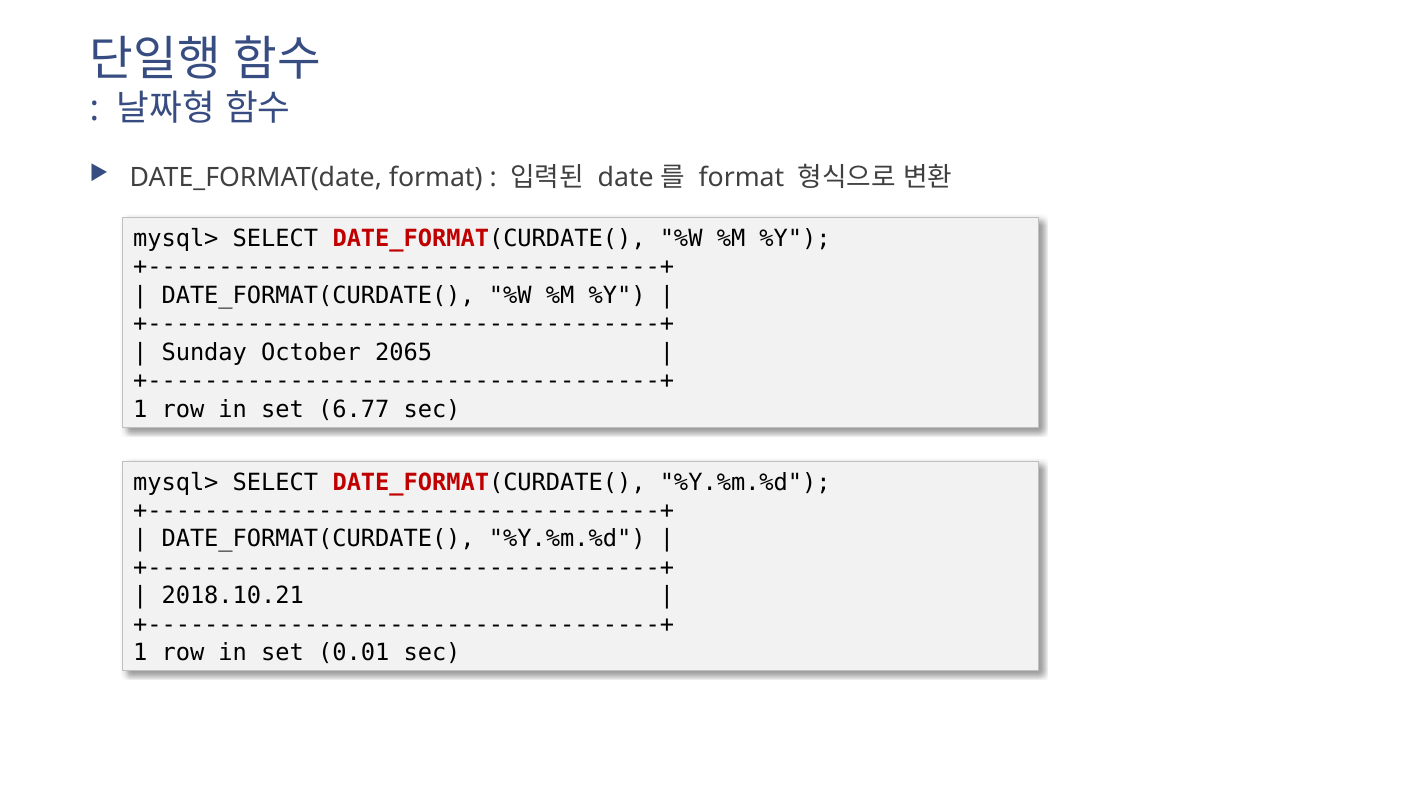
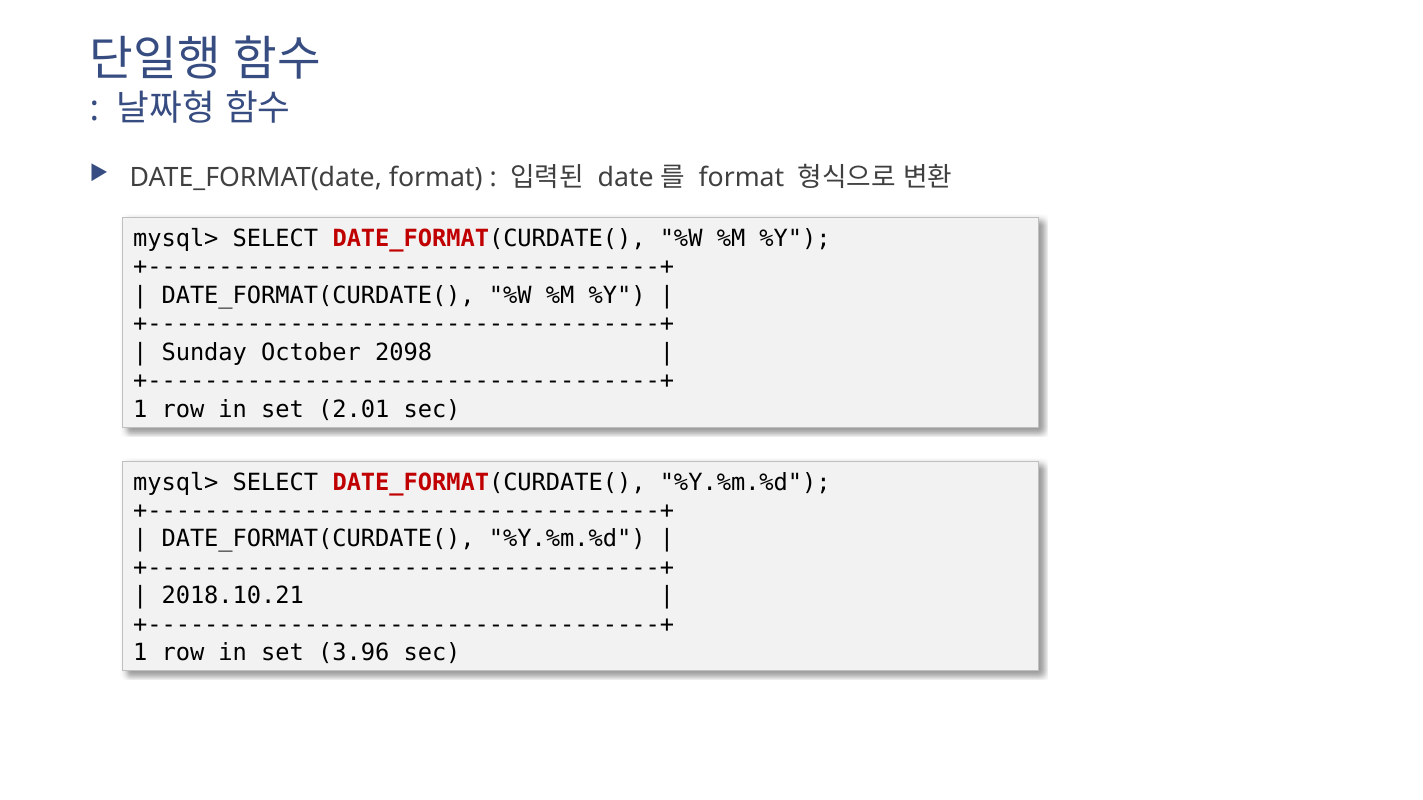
2065: 2065 -> 2098 (404, 353)
6.77: 6.77 -> 2.01 (354, 409)
0.01: 0.01 -> 3.96 (354, 653)
